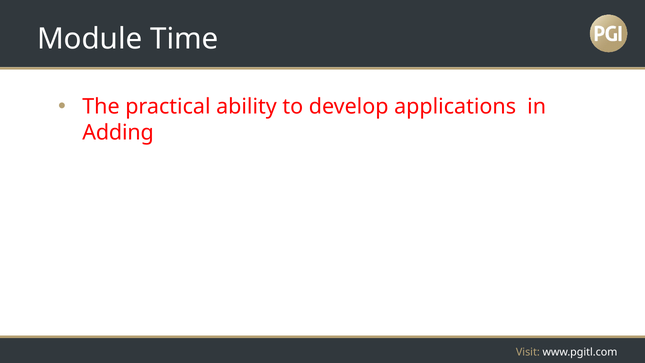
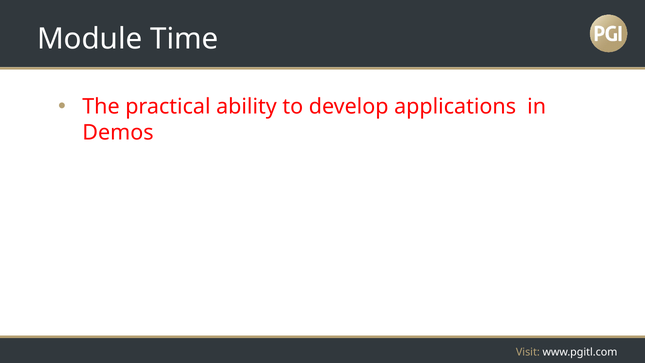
Adding: Adding -> Demos (118, 133)
